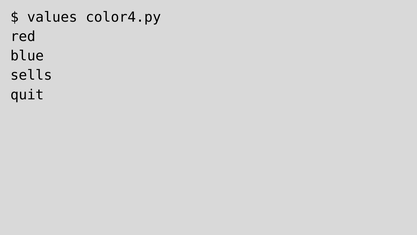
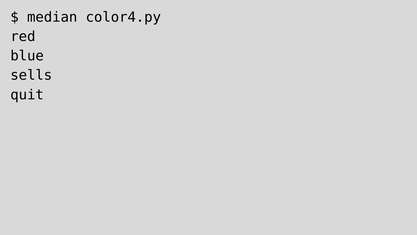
values: values -> median (52, 17)
